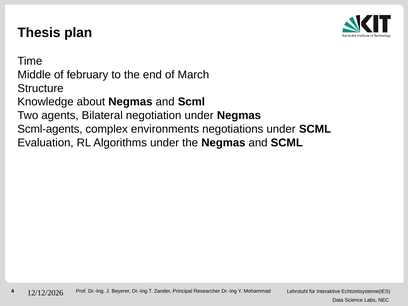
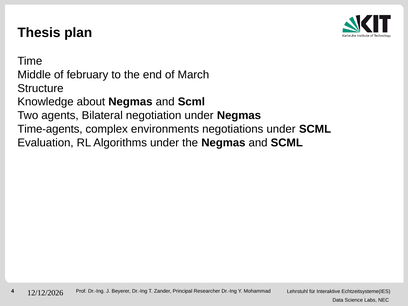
Scml-agents: Scml-agents -> Time-agents (50, 129)
